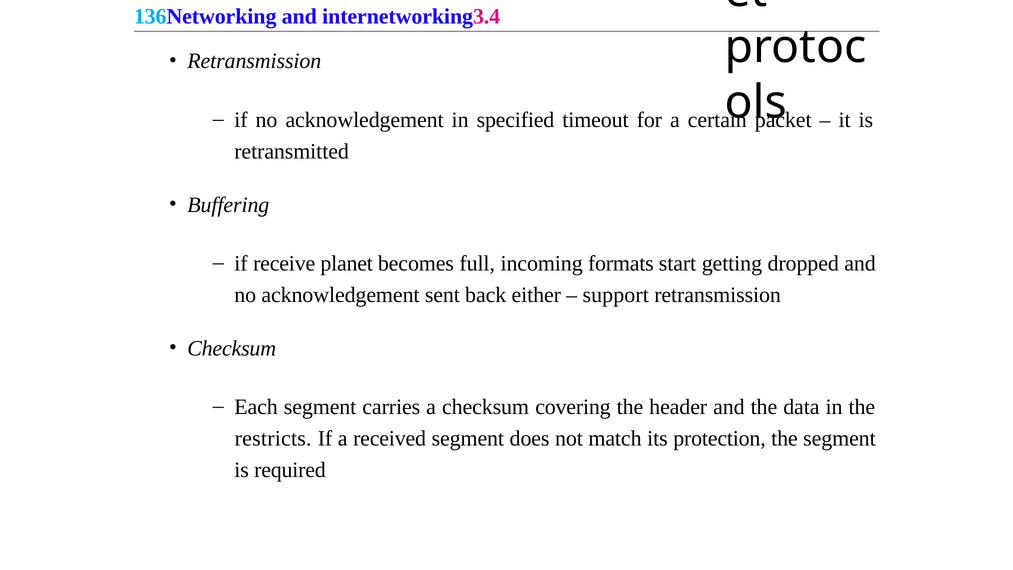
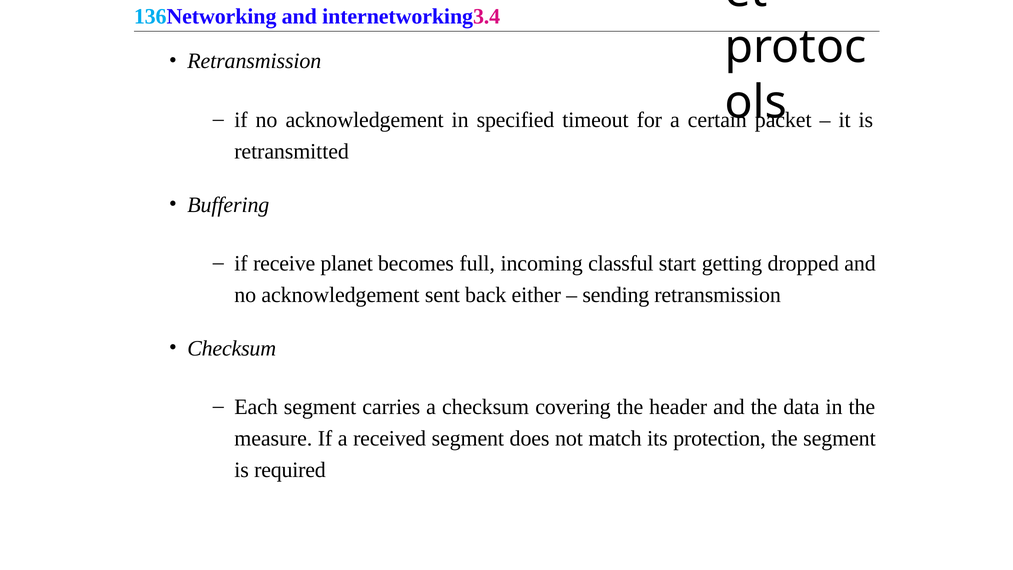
formats: formats -> classful (621, 263)
support: support -> sending (616, 295)
restricts: restricts -> measure (273, 438)
